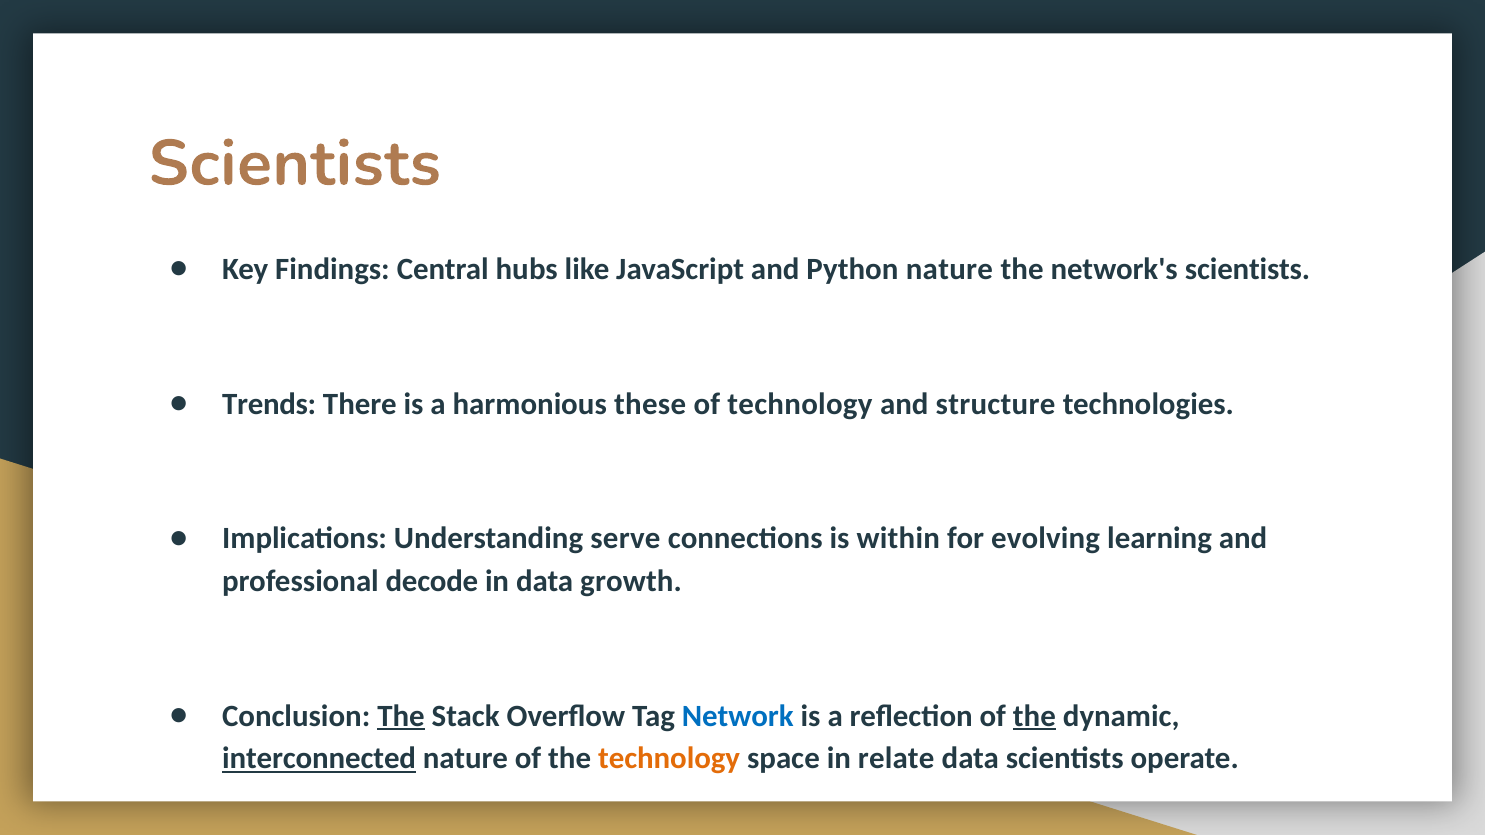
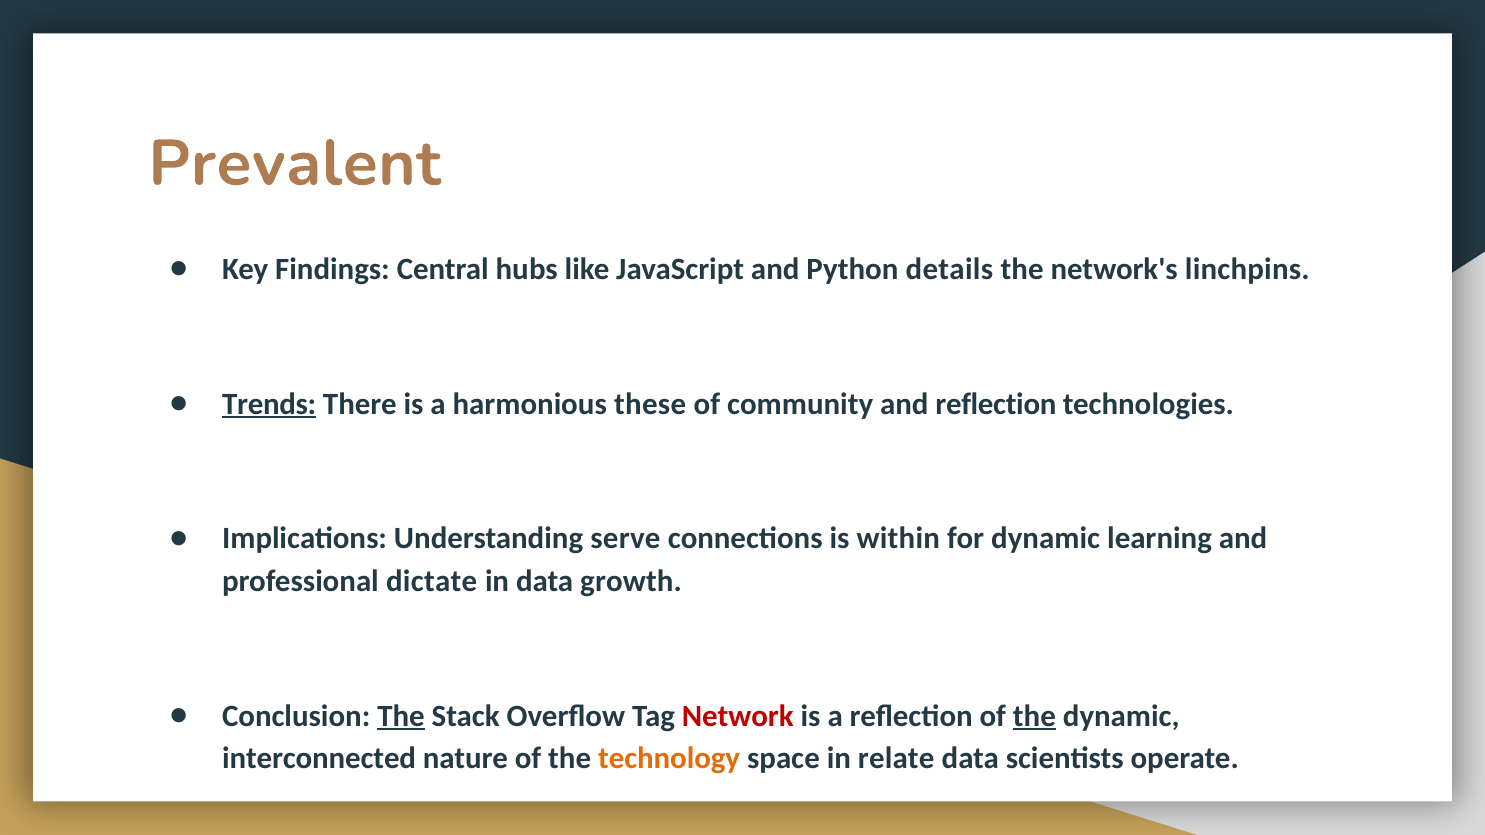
Scientists: Scientists -> Prevalent (295, 164)
Python nature: nature -> details (949, 269)
network's scientists: scientists -> linchpins (1247, 269)
Trends underline: none -> present (269, 404)
of technology: technology -> community (800, 404)
and structure: structure -> reflection (996, 404)
for evolving: evolving -> dynamic (1046, 539)
decode: decode -> dictate (432, 582)
Network colour: blue -> red (738, 716)
interconnected underline: present -> none (319, 759)
